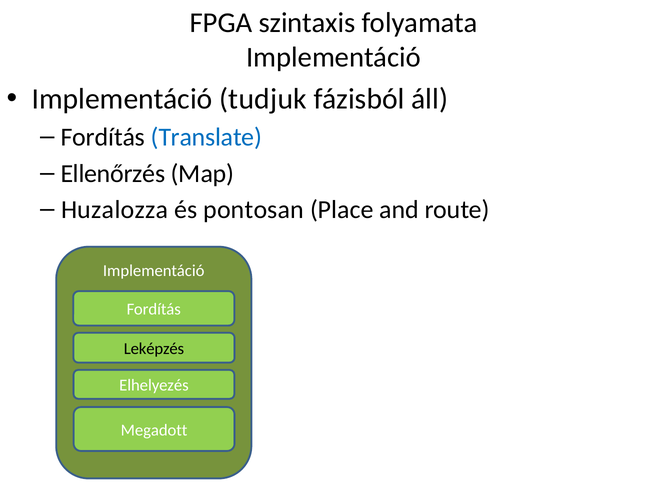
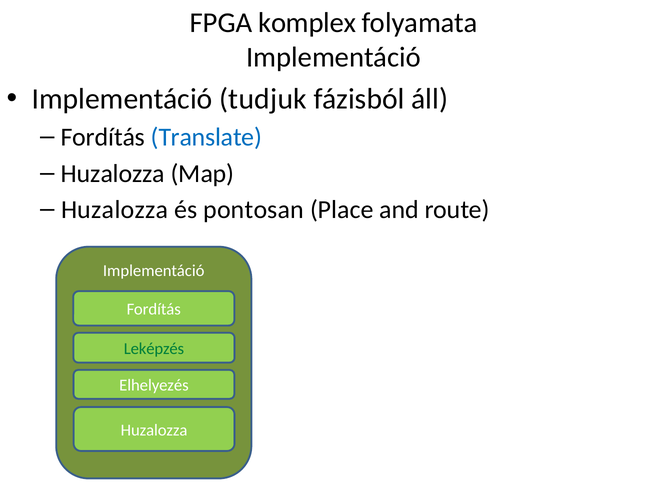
szintaxis: szintaxis -> komplex (307, 23)
Ellenőrzés: Ellenőrzés -> Huzalozza (113, 174)
Leképzés colour: black -> green (154, 349)
Megadott: Megadott -> Huzalozza (154, 430)
